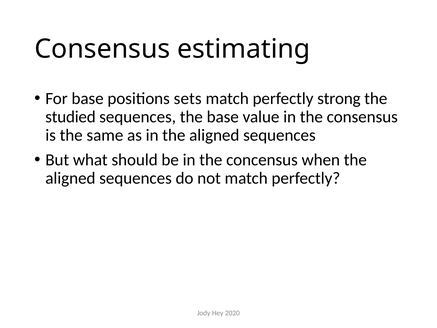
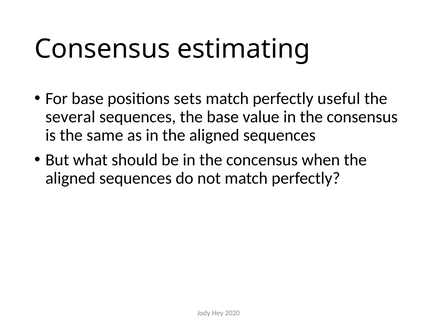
strong: strong -> useful (339, 99)
studied: studied -> several (70, 117)
